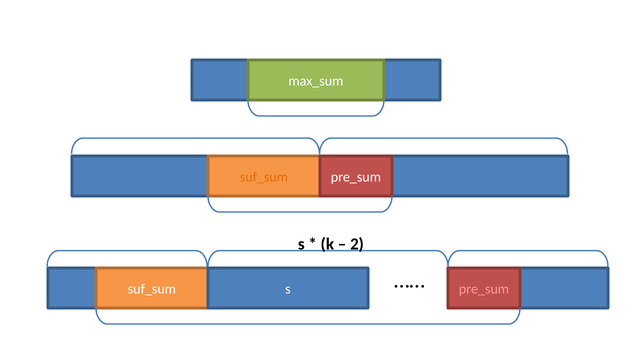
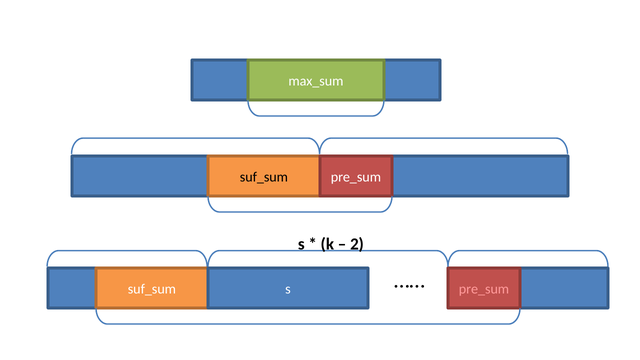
suf_sum colour: orange -> black (264, 177)
